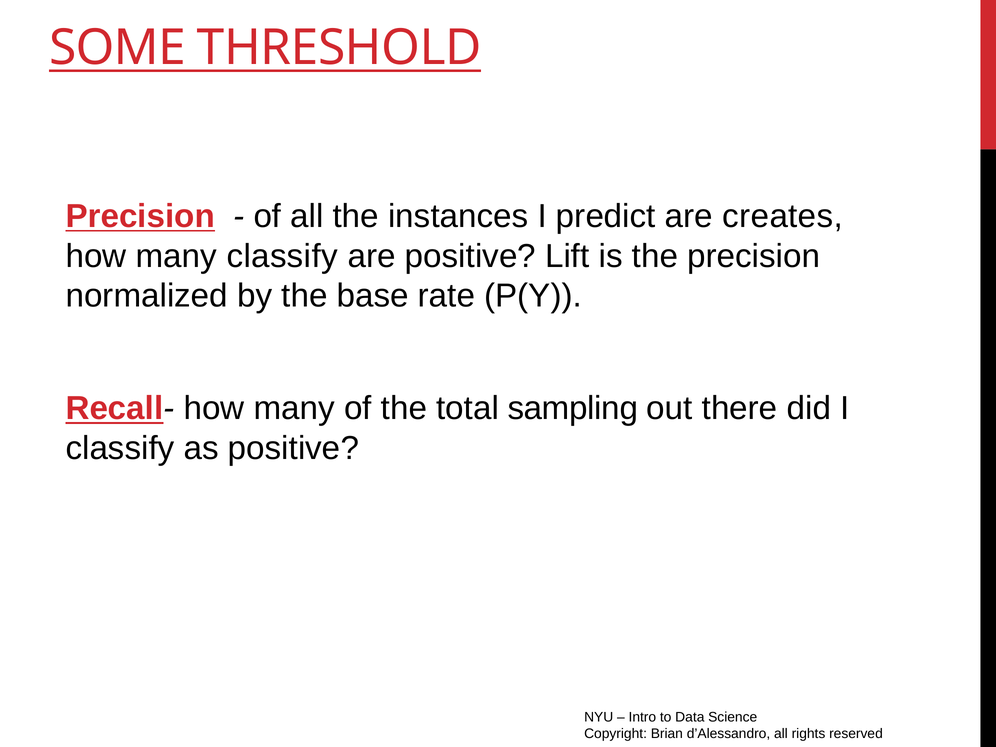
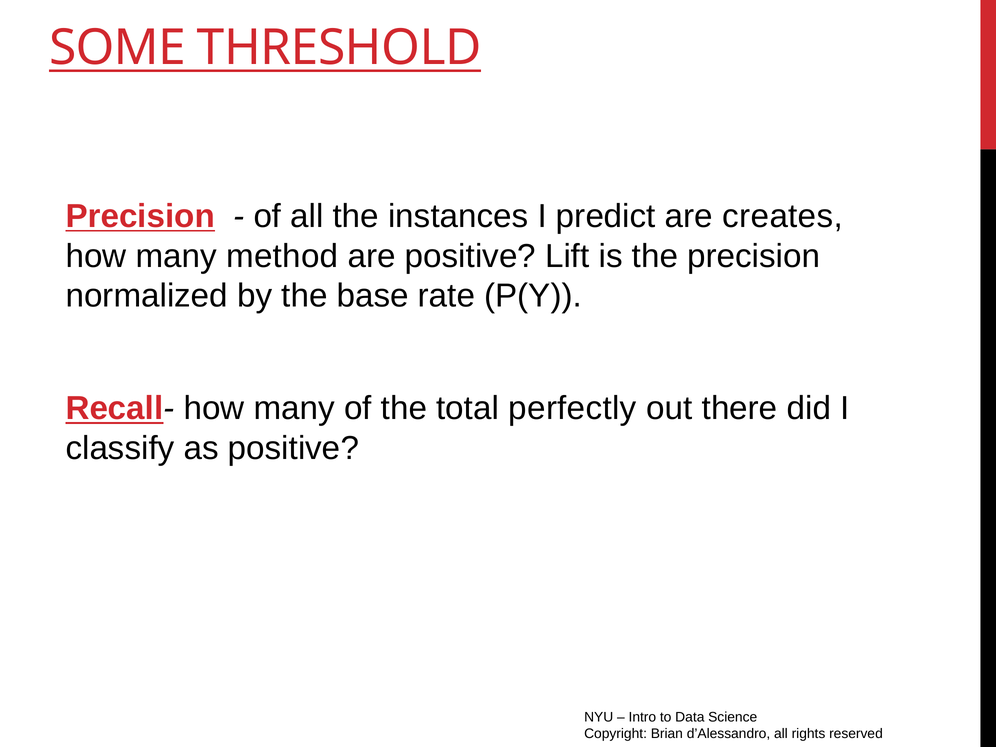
many classify: classify -> method (282, 256)
sampling: sampling -> perfectly (572, 408)
